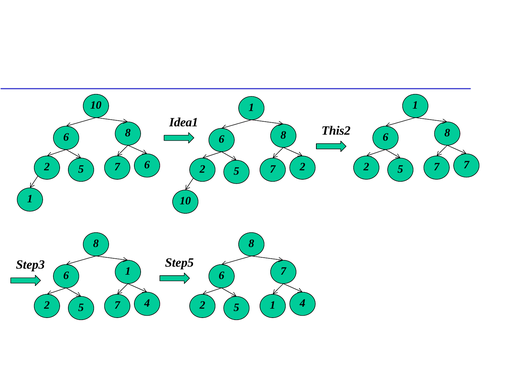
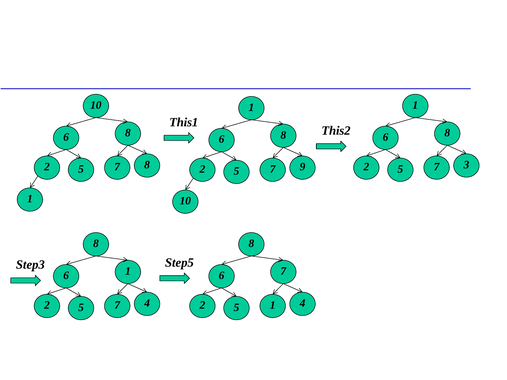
Idea1: Idea1 -> This1 (184, 122)
5 6: 6 -> 8 (147, 165)
5 7: 7 -> 3 (466, 165)
5 2: 2 -> 9 (302, 167)
